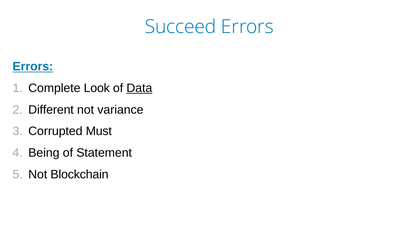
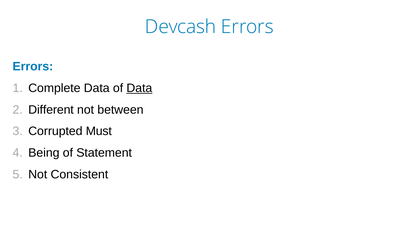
Succeed: Succeed -> Devcash (181, 27)
Errors underline: present -> none (33, 67)
Complete Look: Look -> Data (97, 88)
variance: variance -> between (120, 110)
Blockchain: Blockchain -> Consistent (79, 175)
